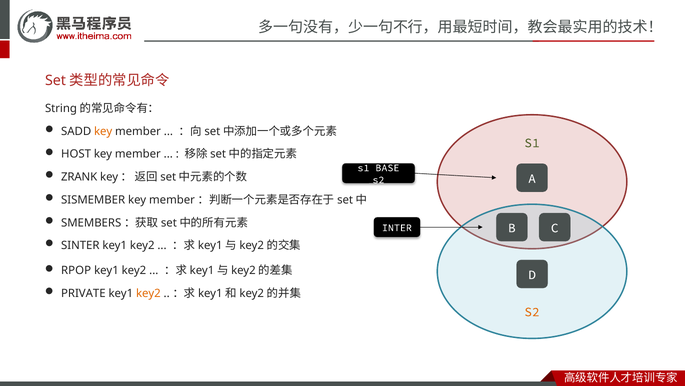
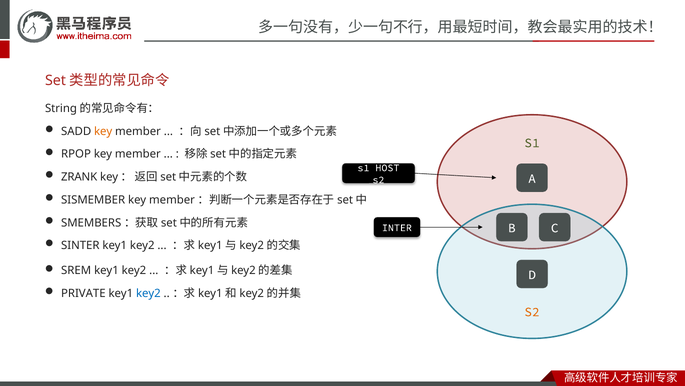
HOST: HOST -> RPOP (76, 154)
BASE: BASE -> HOST (387, 168)
RPOP: RPOP -> SREM (76, 270)
key2 colour: orange -> blue (148, 293)
